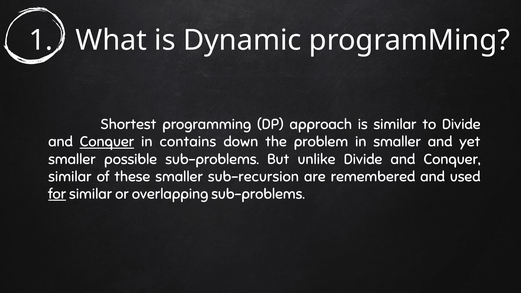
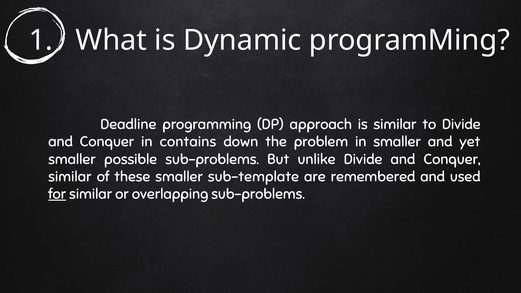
Shortest: Shortest -> Deadline (128, 125)
Conquer underline: present -> none (107, 142)
sub-recursion: sub-recursion -> sub-template (253, 177)
